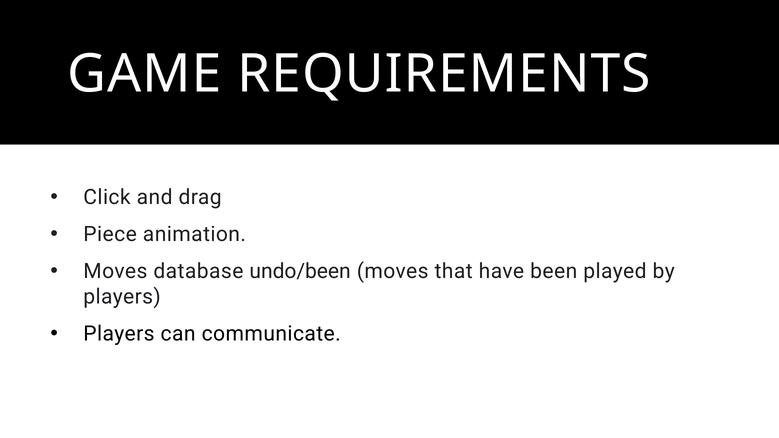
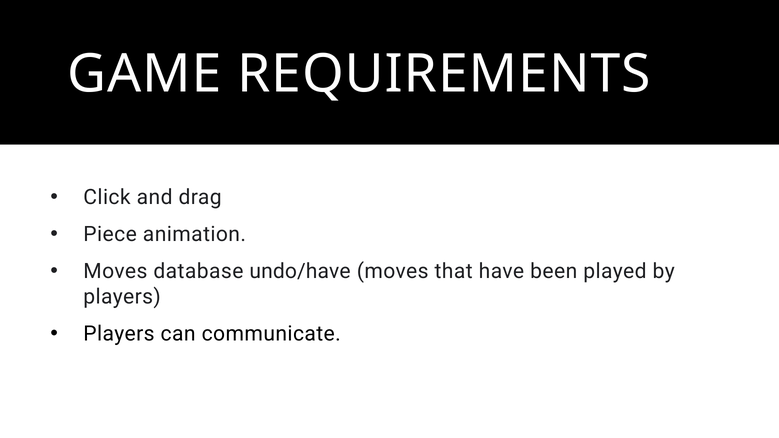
undo/been: undo/been -> undo/have (300, 271)
